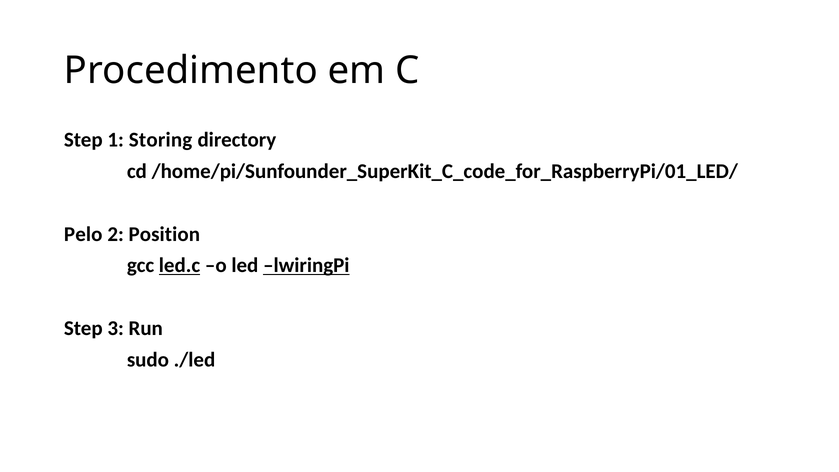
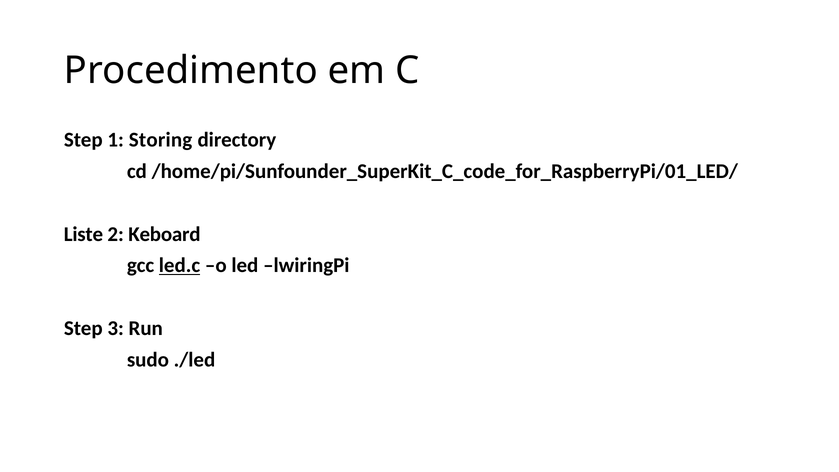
Pelo: Pelo -> Liste (83, 234)
Position: Position -> Keboard (164, 234)
lwiringPi underline: present -> none (306, 266)
